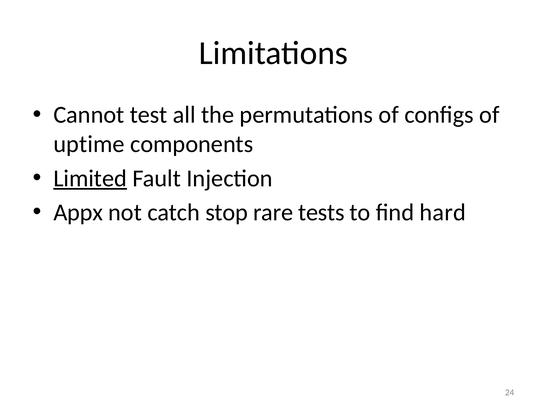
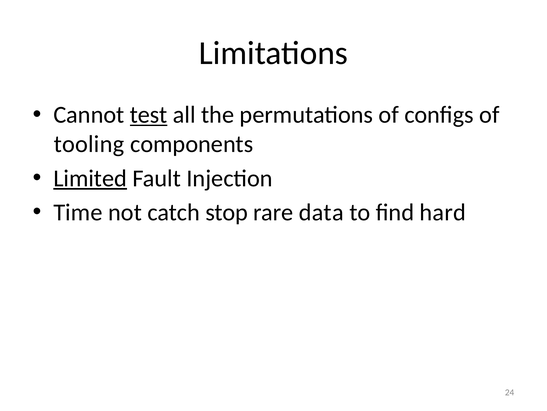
test underline: none -> present (149, 115)
uptime: uptime -> tooling (89, 144)
Appx: Appx -> Time (78, 212)
tests: tests -> data (321, 212)
